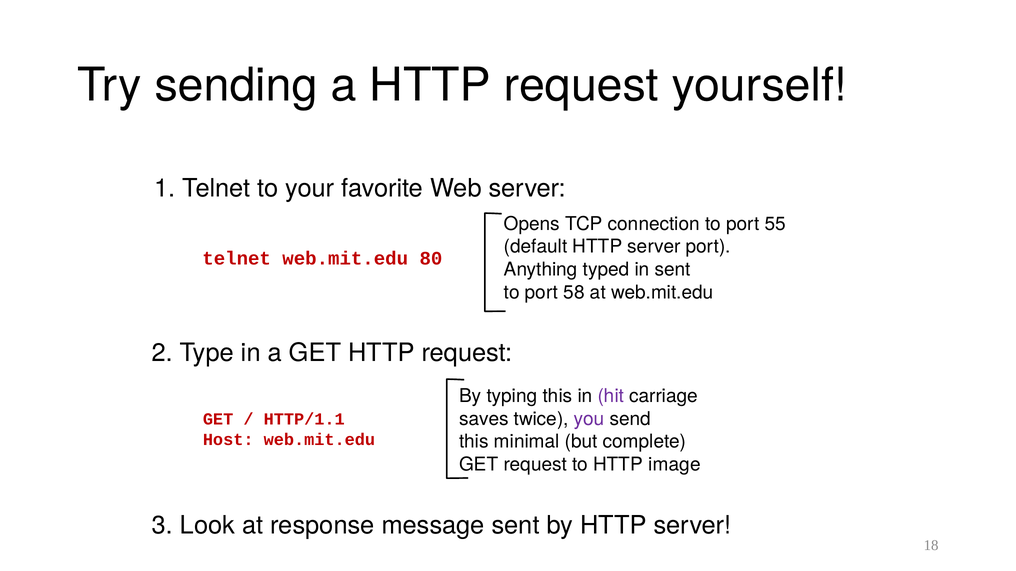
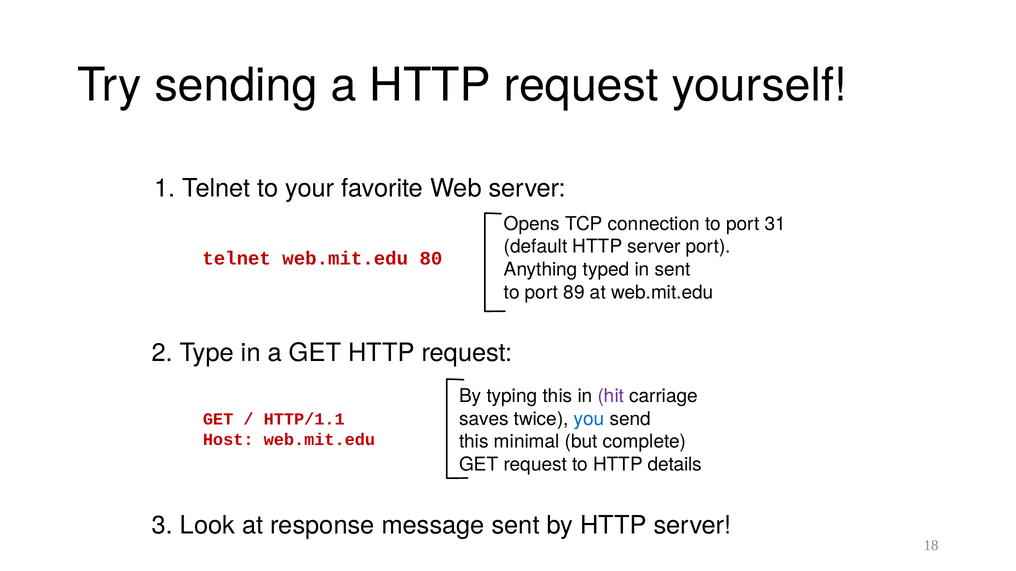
55: 55 -> 31 (775, 224)
58: 58 -> 89 (574, 293)
you colour: purple -> blue (589, 419)
image: image -> details (675, 465)
